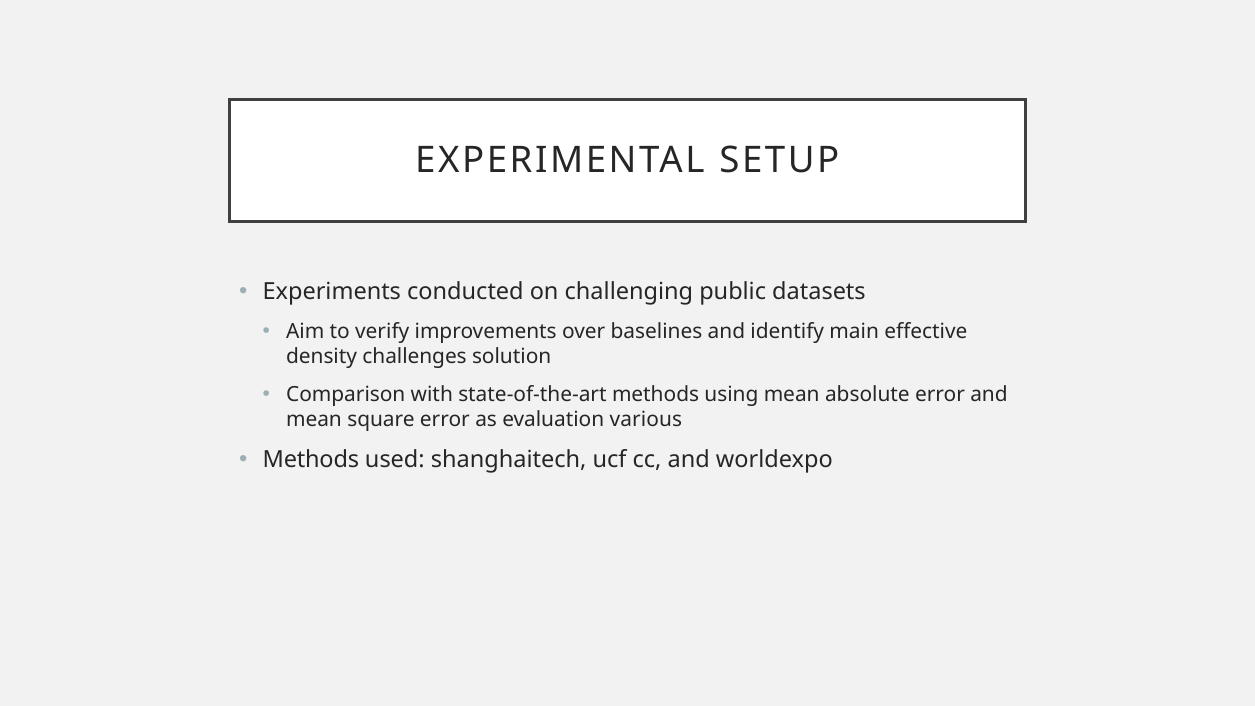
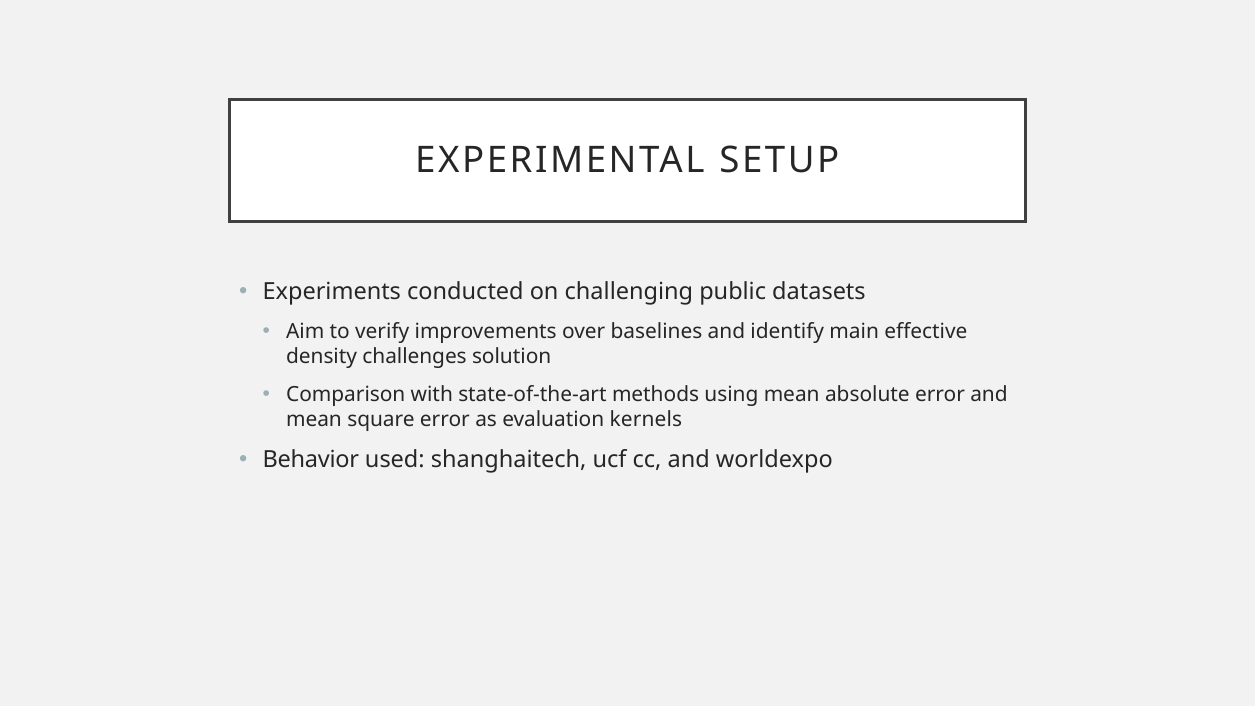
various: various -> kernels (646, 420)
Methods: Methods -> Behavior (311, 460)
